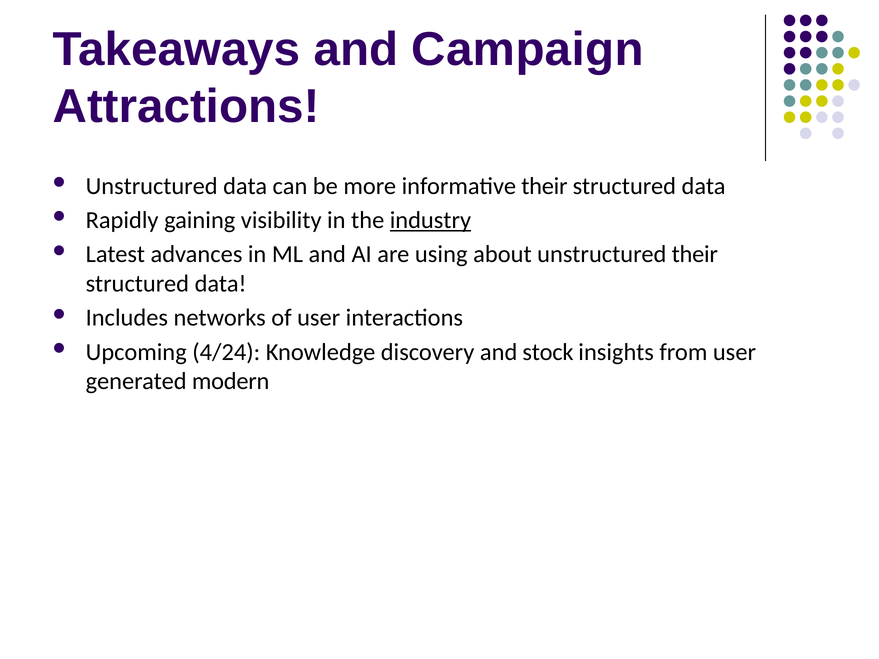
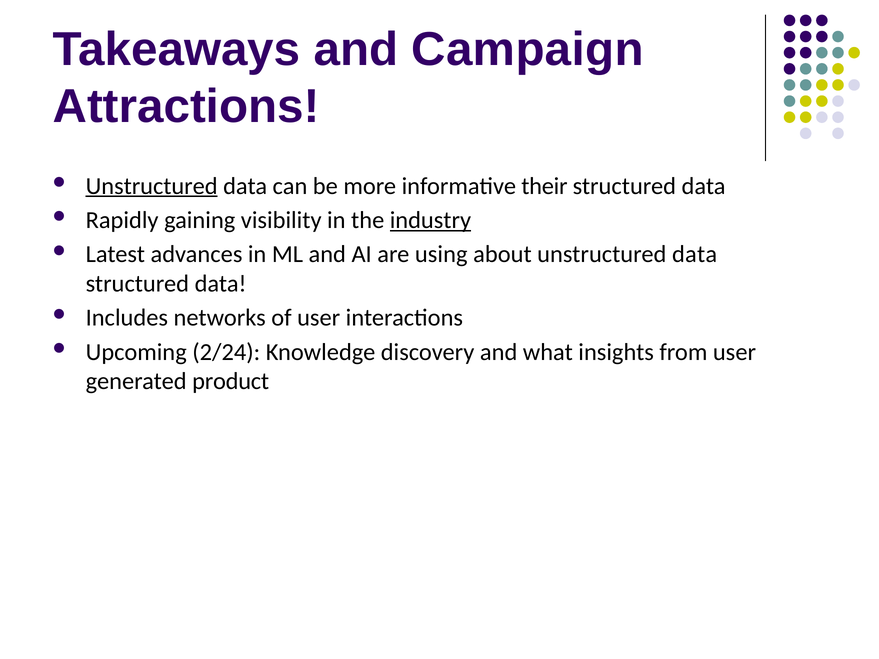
Unstructured underline: none -> present (152, 186)
about unstructured their: their -> data (695, 254)
4/24: 4/24 -> 2/24 (226, 352)
stock: stock -> what (548, 352)
modern: modern -> product (231, 381)
